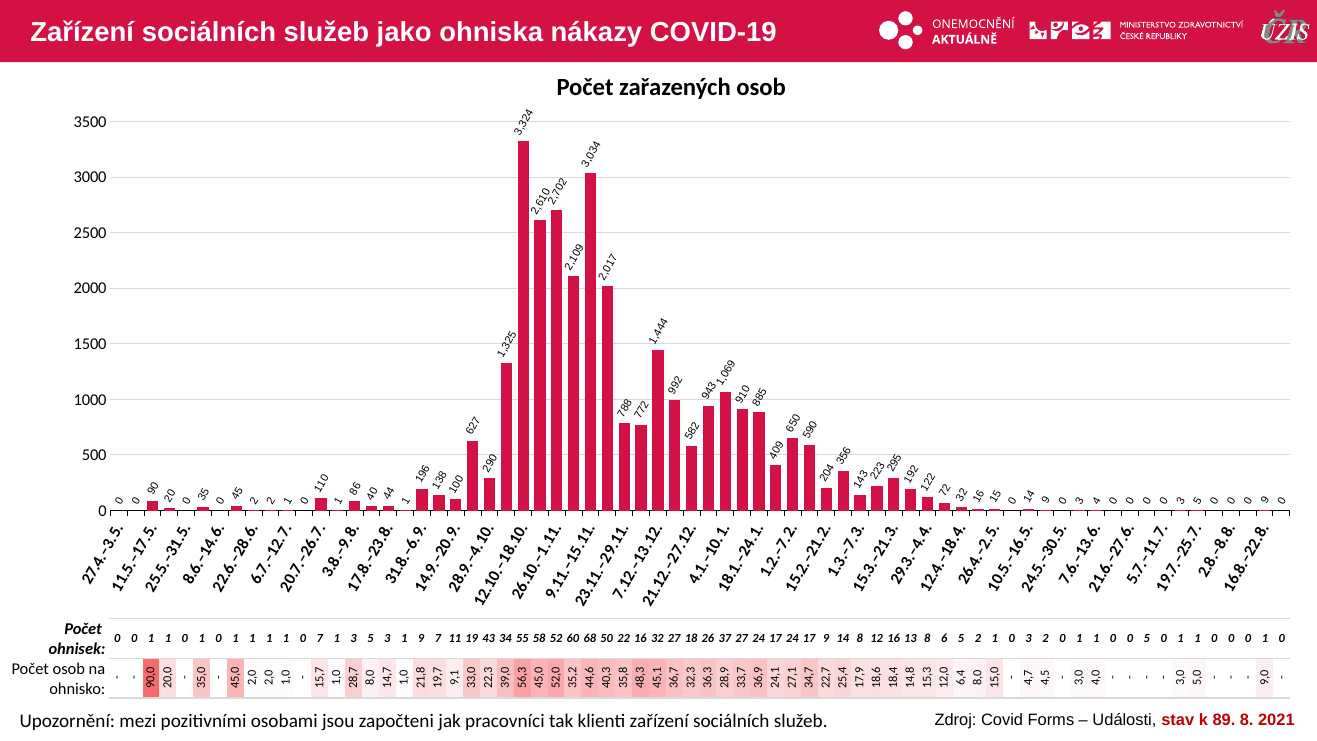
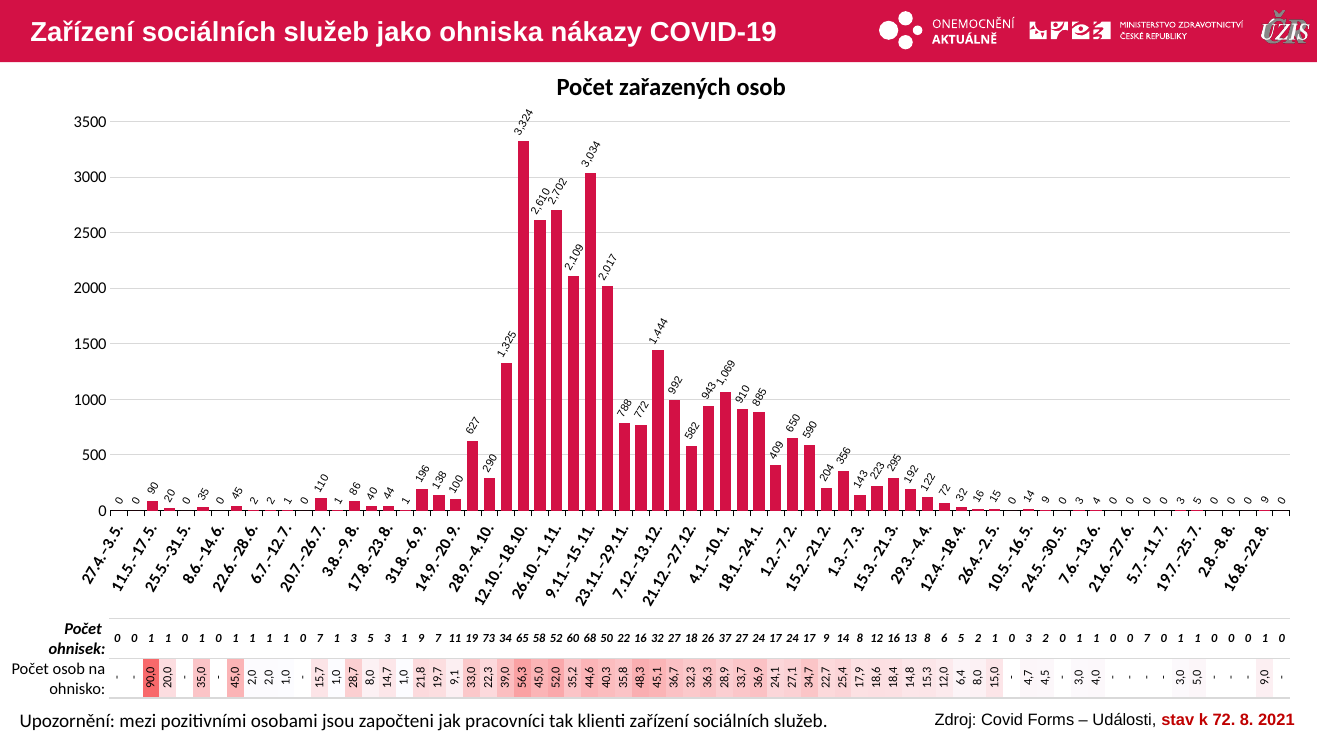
43: 43 -> 73 (489, 638)
55: 55 -> 65 (522, 638)
0 0 5: 5 -> 7 (1147, 638)
89: 89 -> 72 (1224, 720)
